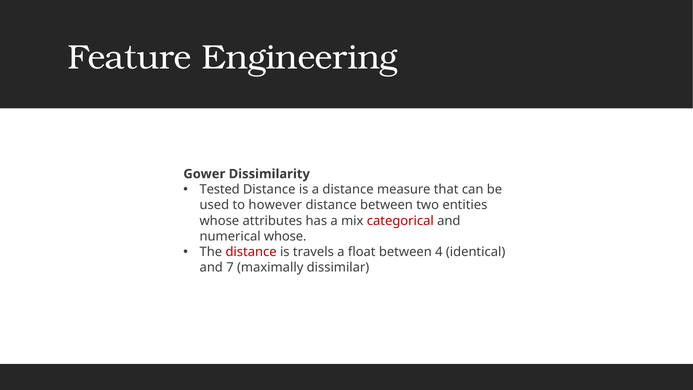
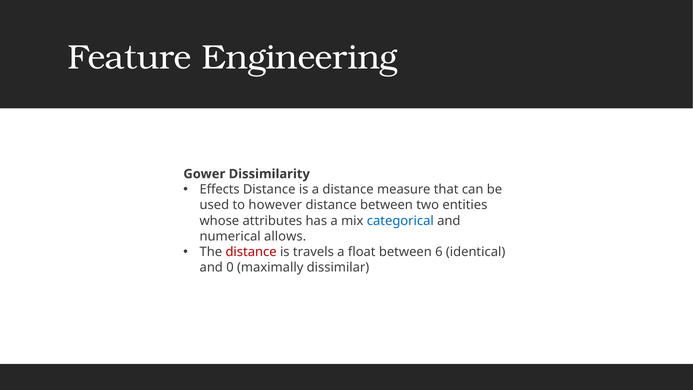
Tested: Tested -> Effects (220, 189)
categorical colour: red -> blue (400, 221)
numerical whose: whose -> allows (285, 236)
4: 4 -> 6 (439, 252)
7: 7 -> 0 (230, 267)
